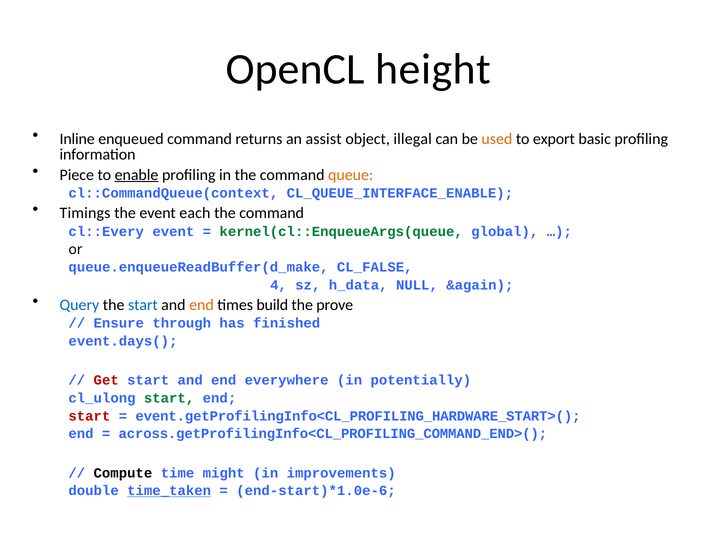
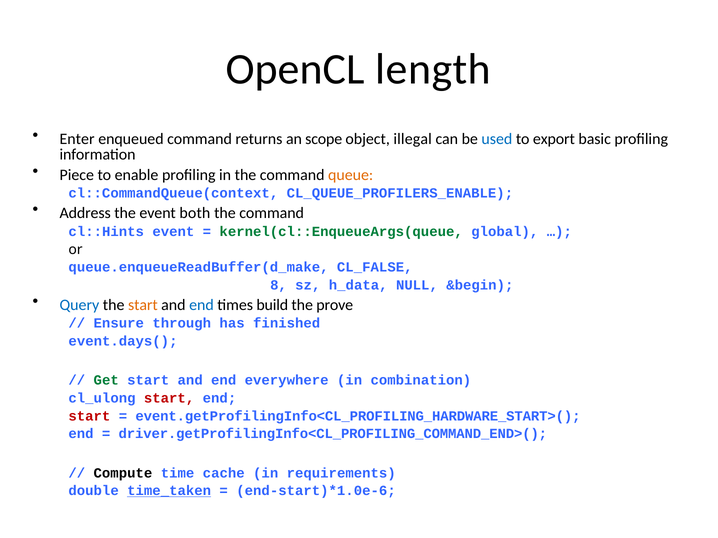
height: height -> length (433, 70)
Inline: Inline -> Enter (77, 139)
assist: assist -> scope (324, 139)
used colour: orange -> blue (497, 139)
enable underline: present -> none (137, 175)
CL_QUEUE_INTERFACE_ENABLE: CL_QUEUE_INTERFACE_ENABLE -> CL_QUEUE_PROFILERS_ENABLE (400, 194)
Timings: Timings -> Address (85, 213)
each: each -> both (195, 213)
cl::Every: cl::Every -> cl::Hints (106, 232)
4: 4 -> 8 (279, 285)
&again: &again -> &begin (480, 285)
start colour: blue -> orange (143, 305)
end colour: orange -> blue (201, 305)
Get colour: red -> green (106, 381)
potentially: potentially -> combination (421, 381)
start colour: green -> red (169, 399)
across.getProfilingInfo<CL_PROFILING_COMMAND_END>(: across.getProfilingInfo<CL_PROFILING_COMMAND_END>( -> driver.getProfilingInfo<CL_PROFILING_COMMAND_END>( (333, 434)
might: might -> cache (224, 473)
improvements: improvements -> requirements (341, 473)
